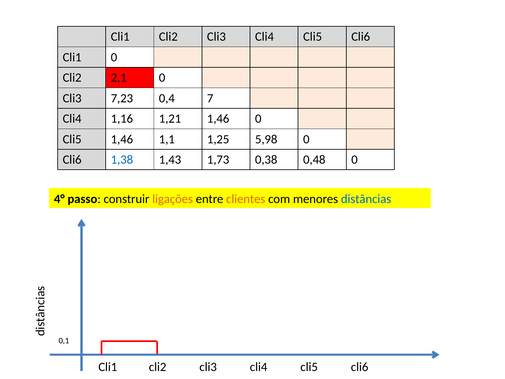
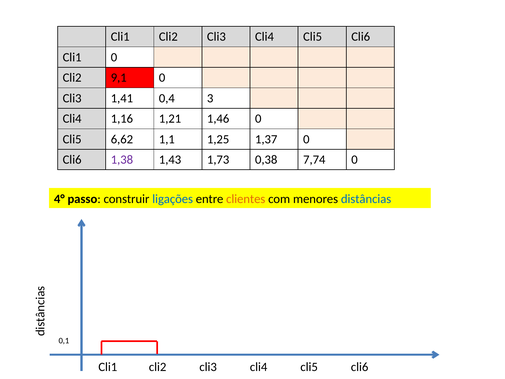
2,1: 2,1 -> 9,1 (119, 78)
7,23: 7,23 -> 1,41 (122, 98)
7: 7 -> 3 (210, 98)
Cli5 1,46: 1,46 -> 6,62 (122, 139)
5,98: 5,98 -> 1,37 (266, 139)
1,38 colour: blue -> purple (122, 160)
0,48: 0,48 -> 7,74 (314, 160)
ligações colour: orange -> blue (173, 199)
